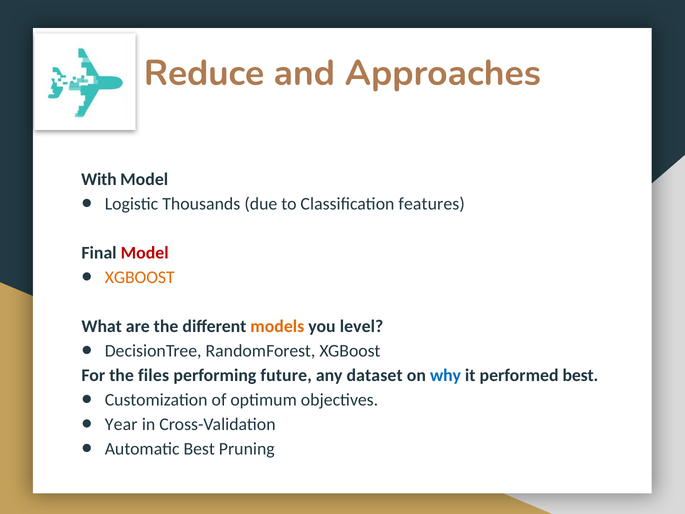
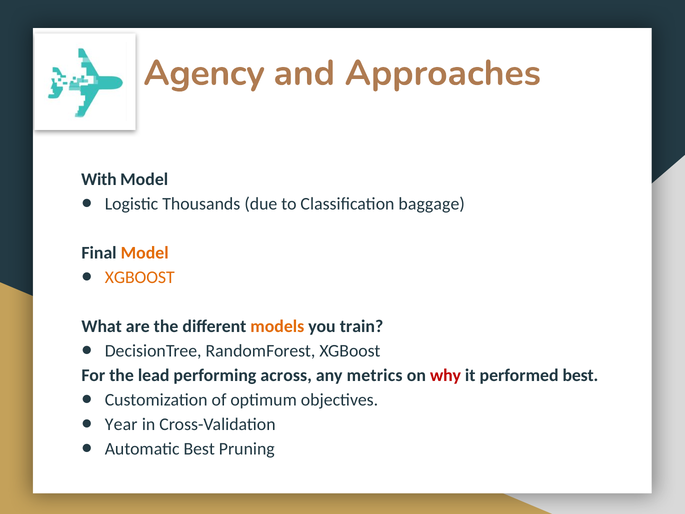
Reduce: Reduce -> Agency (204, 73)
features: features -> baggage (432, 204)
Model colour: red -> orange (145, 253)
level: level -> train (362, 326)
files: files -> lead (154, 375)
future: future -> across (286, 375)
dataset: dataset -> metrics (375, 375)
why colour: blue -> red (445, 375)
